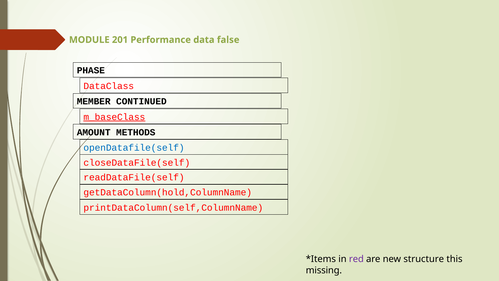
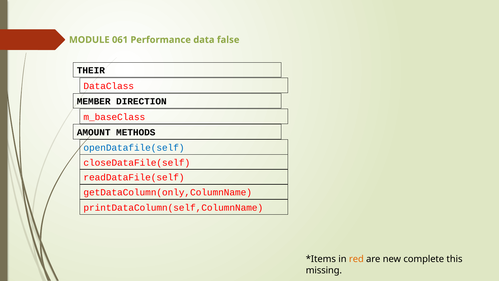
201: 201 -> 061 (120, 40)
PHASE: PHASE -> THEIR (91, 70)
CONTINUED: CONTINUED -> DIRECTION (141, 101)
m_baseClass underline: present -> none (114, 117)
getDataColumn(hold,ColumnName: getDataColumn(hold,ColumnName -> getDataColumn(only,ColumnName (168, 192)
red colour: purple -> orange (356, 259)
structure: structure -> complete (424, 259)
